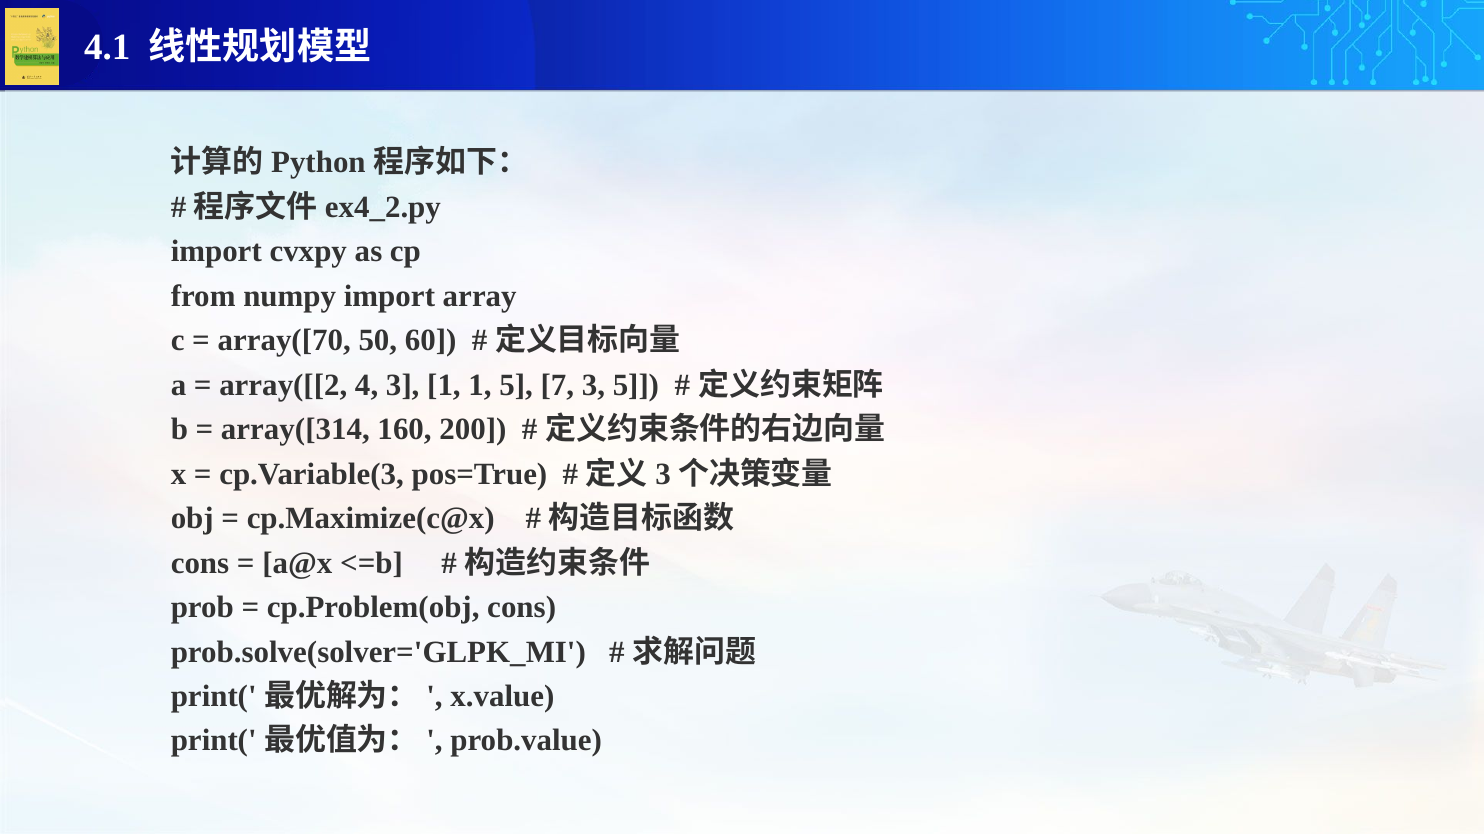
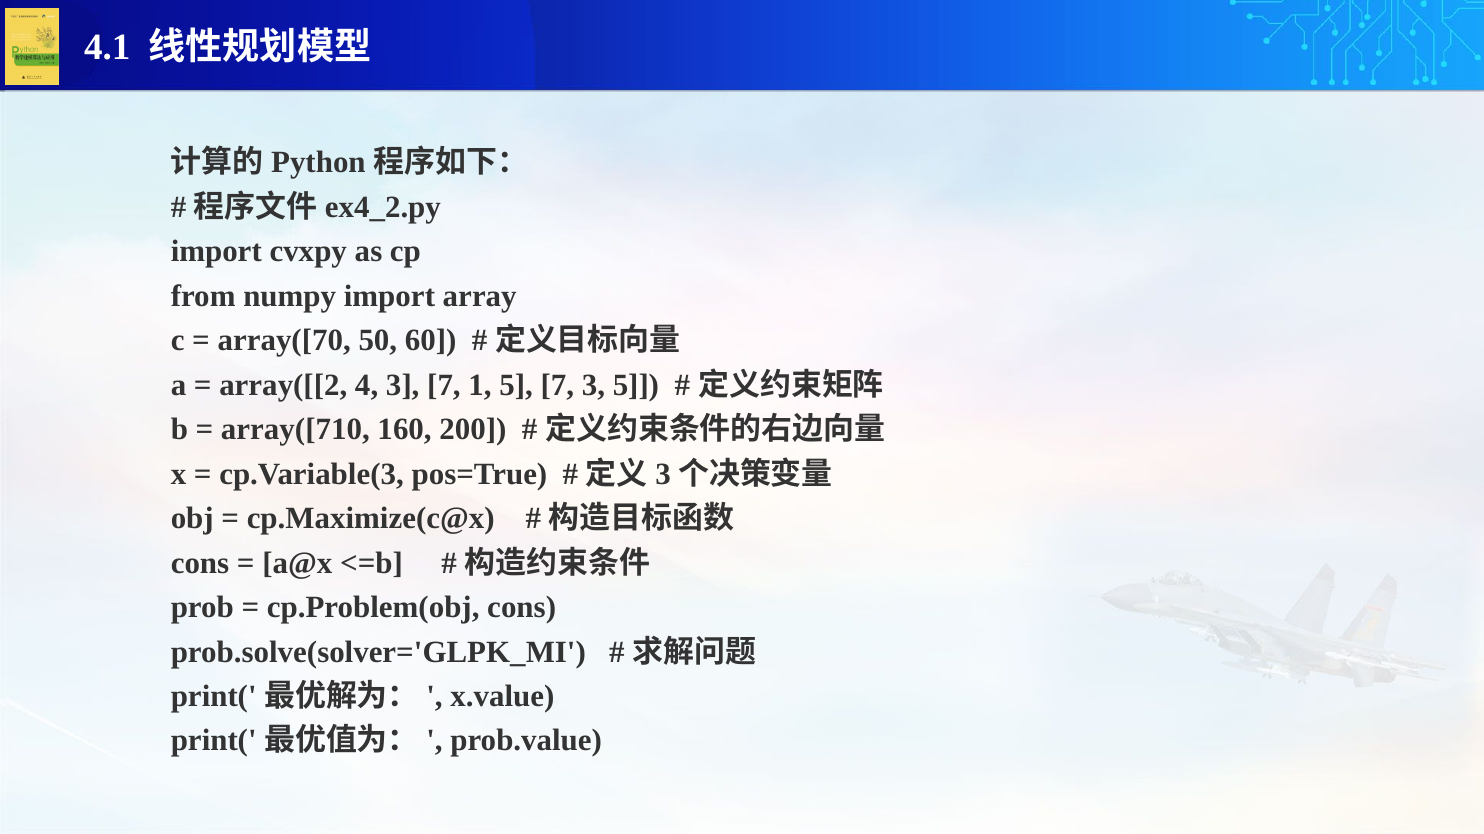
3 1: 1 -> 7 (444, 385)
array([314: array([314 -> array([710 (295, 430)
